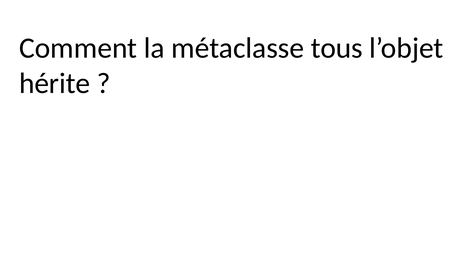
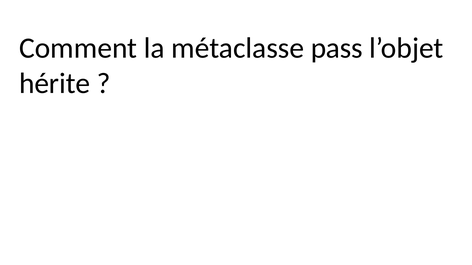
tous: tous -> pass (337, 48)
